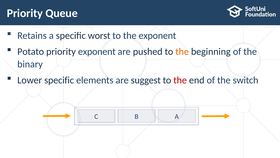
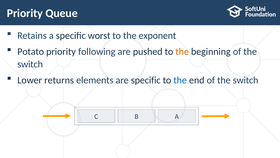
priority exponent: exponent -> following (97, 52)
binary: binary -> switch (30, 64)
Lower specific: specific -> returns (59, 80)
are suggest: suggest -> specific (146, 80)
the colour: red -> blue (180, 80)
